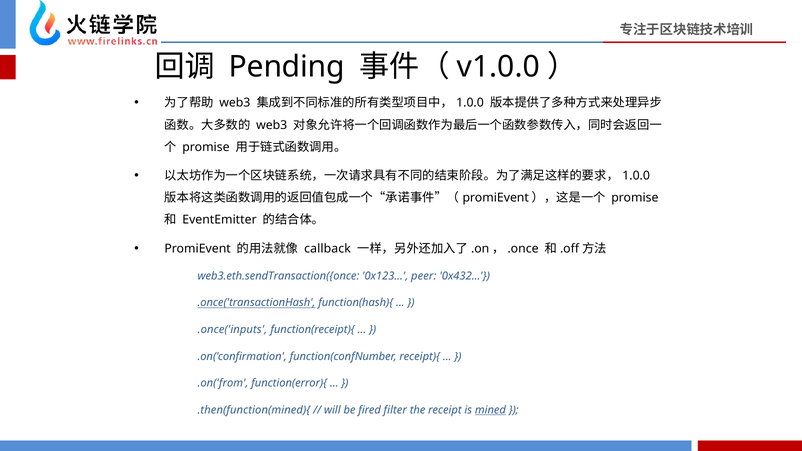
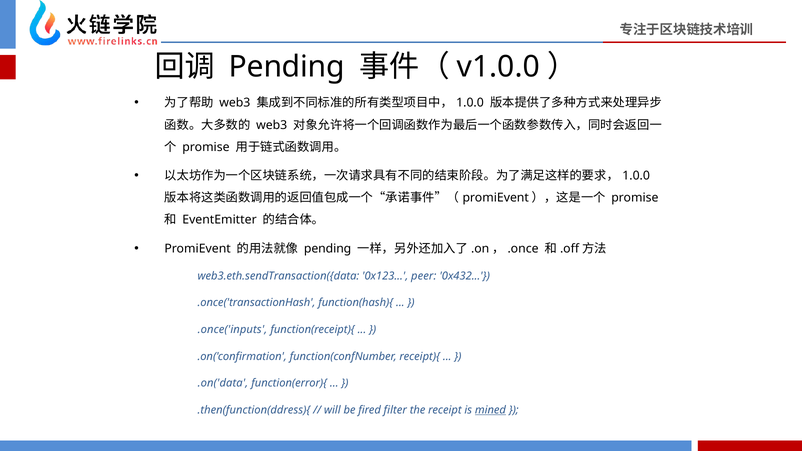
callback: callback -> pending (328, 249)
web3.eth.sendTransaction({once: web3.eth.sendTransaction({once -> web3.eth.sendTransaction({data (278, 276)
.once('transactionHash underline: present -> none (256, 303)
.on('from: .on('from -> .on('data (223, 383)
.then(function(mined){: .then(function(mined){ -> .then(function(ddress){ (254, 410)
